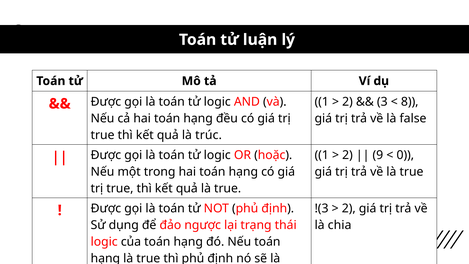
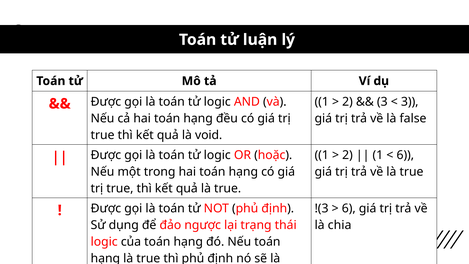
8: 8 -> 3 (410, 102)
trúc: trúc -> void (209, 135)
9: 9 -> 1 (378, 155)
0: 0 -> 6 (405, 155)
2: 2 -> 6 (349, 208)
